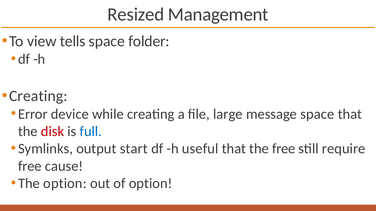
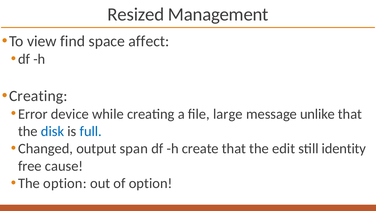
tells: tells -> find (73, 41)
folder: folder -> affect (149, 41)
message space: space -> unlike (317, 114)
disk colour: red -> blue (53, 132)
Symlinks: Symlinks -> Changed (46, 149)
start: start -> span (134, 149)
useful: useful -> create (200, 149)
the free: free -> edit (284, 149)
require: require -> identity (344, 149)
